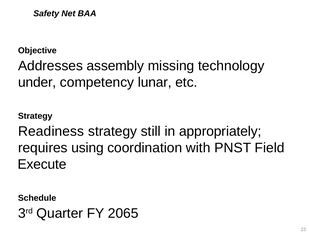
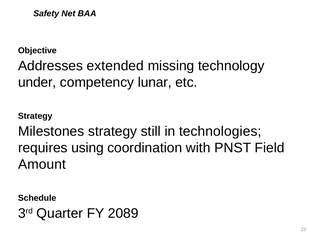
assembly: assembly -> extended (115, 66)
Readiness: Readiness -> Milestones (51, 131)
appropriately: appropriately -> technologies (220, 131)
Execute: Execute -> Amount (42, 164)
2065: 2065 -> 2089 (123, 213)
